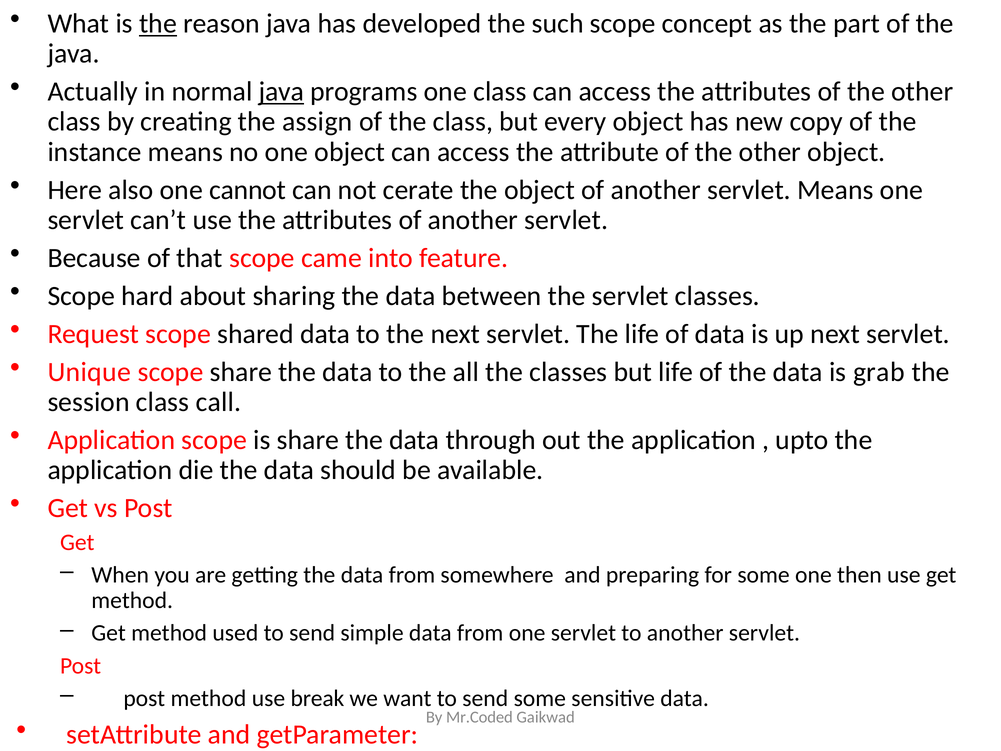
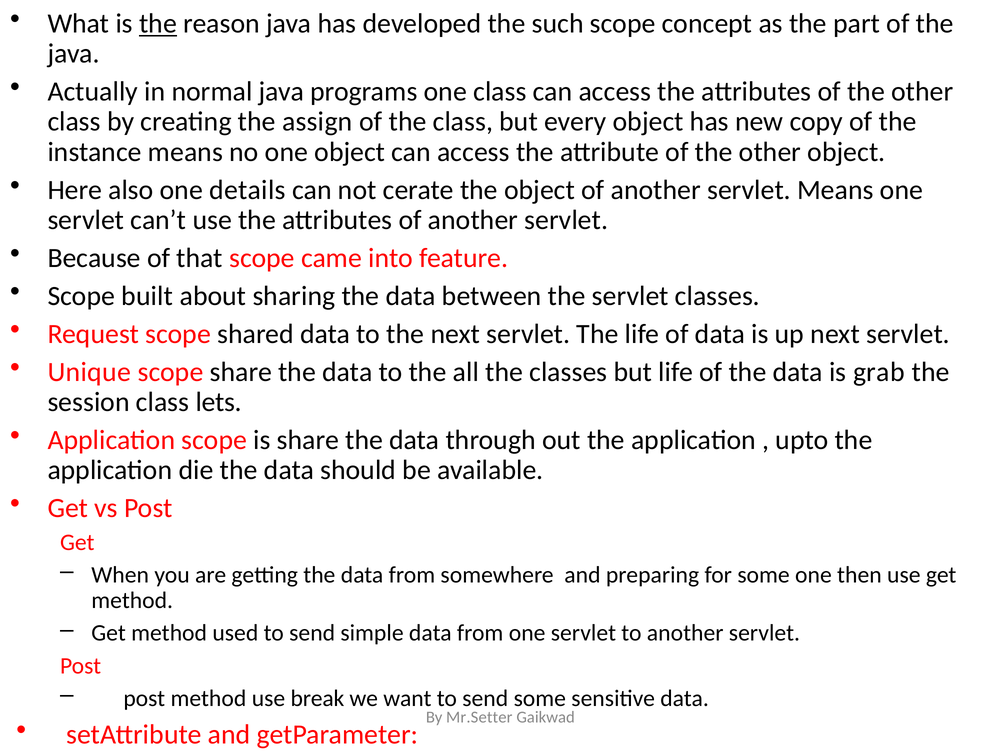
java underline: present -> none (282, 92)
cannot: cannot -> details (247, 190)
hard: hard -> built (147, 296)
call: call -> lets (219, 402)
Mr.Coded: Mr.Coded -> Mr.Setter (479, 717)
